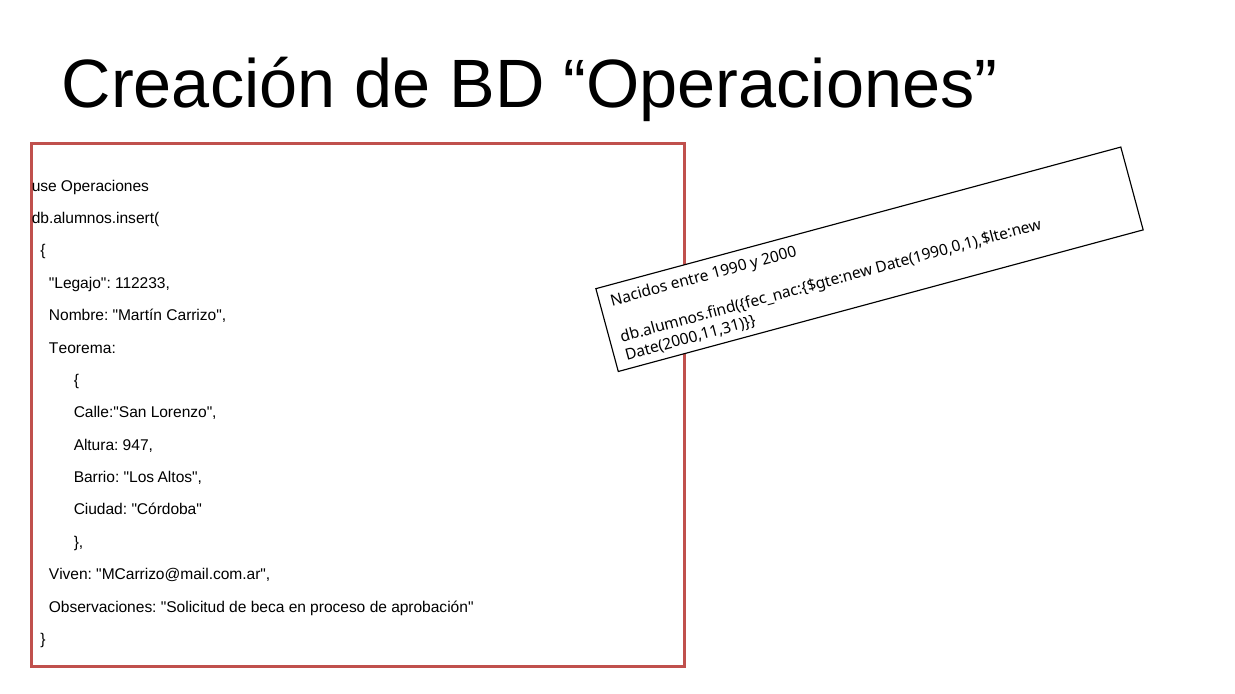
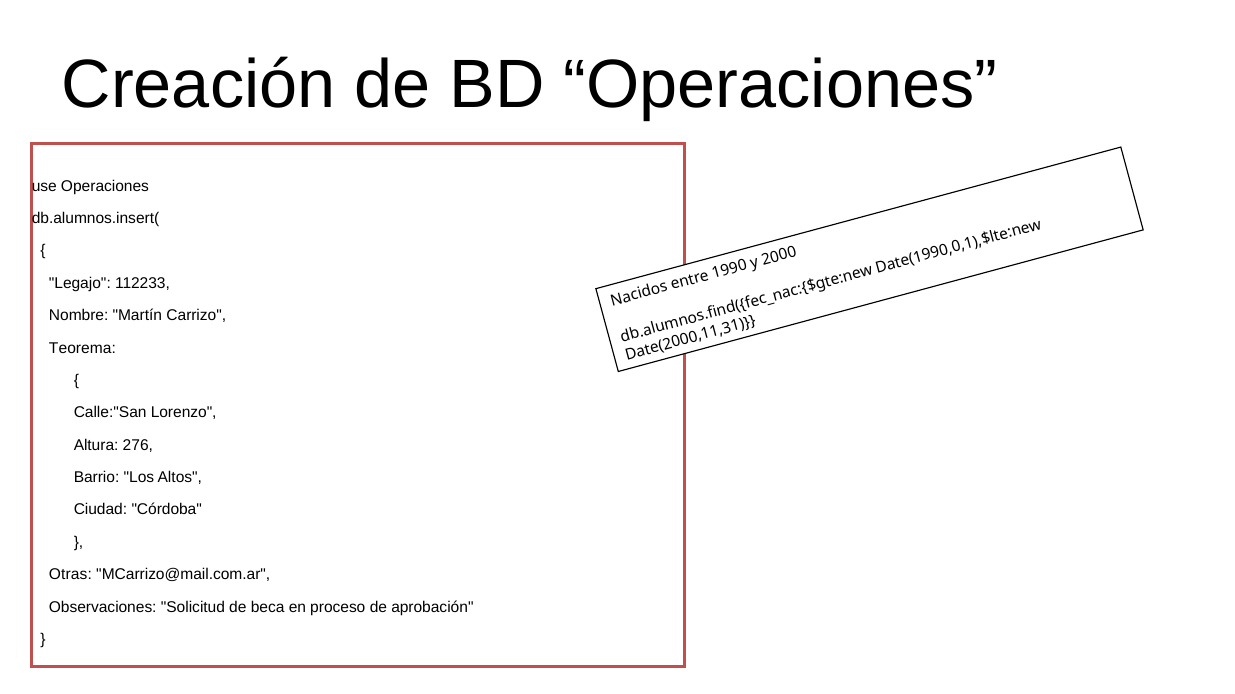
947: 947 -> 276 (138, 446)
Viven: Viven -> Otras (70, 575)
